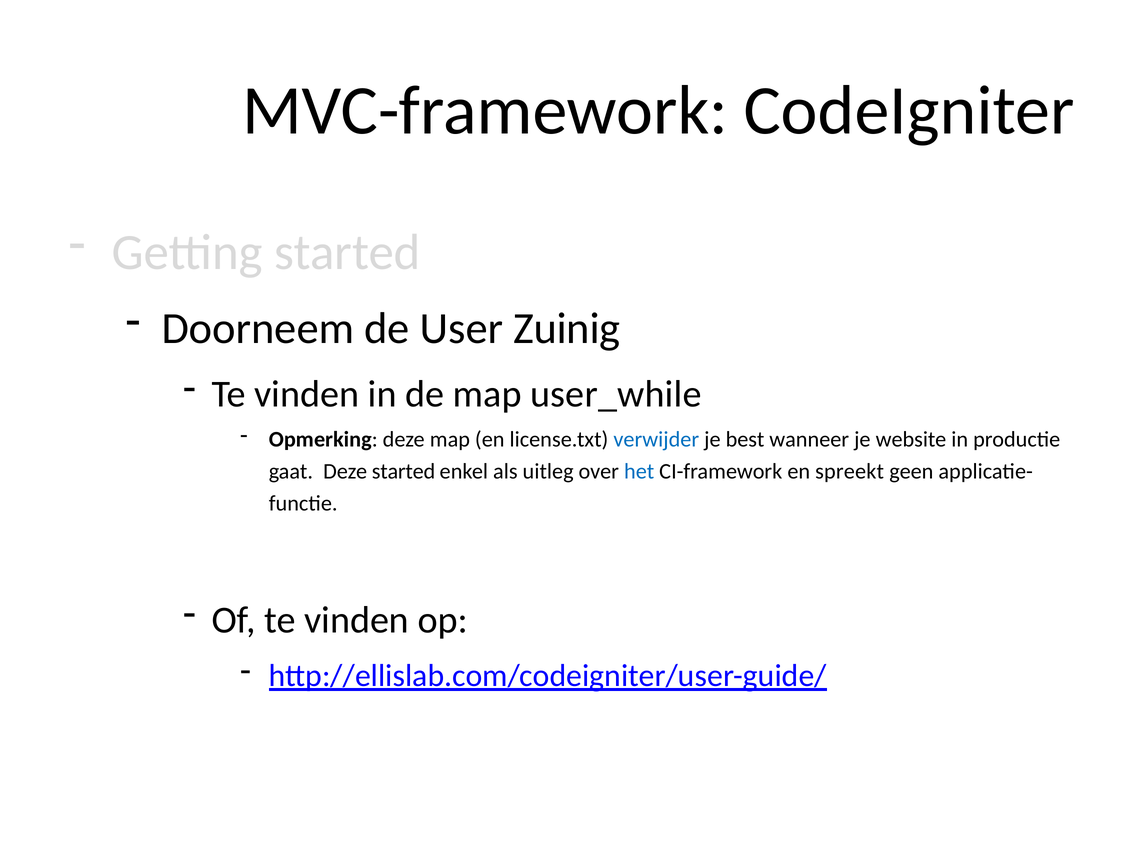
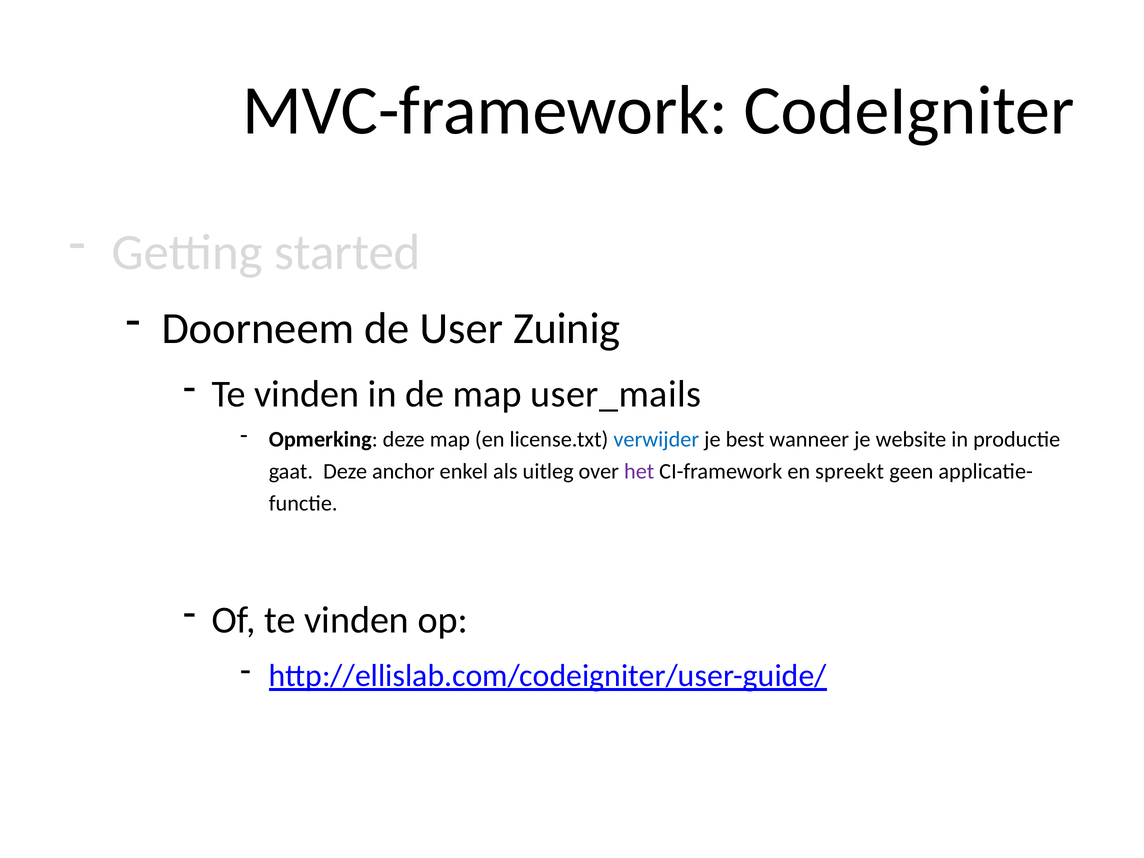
user_while: user_while -> user_mails (616, 394)
Deze started: started -> anchor (403, 471)
het colour: blue -> purple (639, 471)
